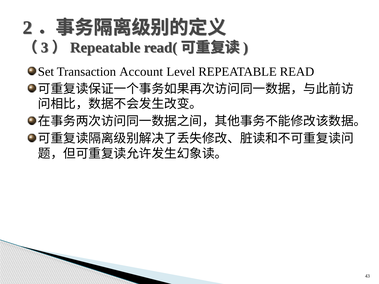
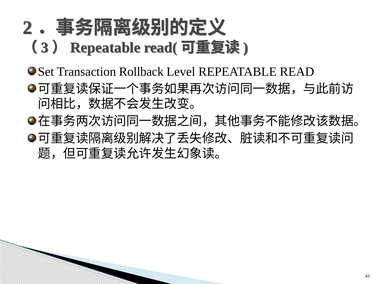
Account: Account -> Rollback (141, 72)
